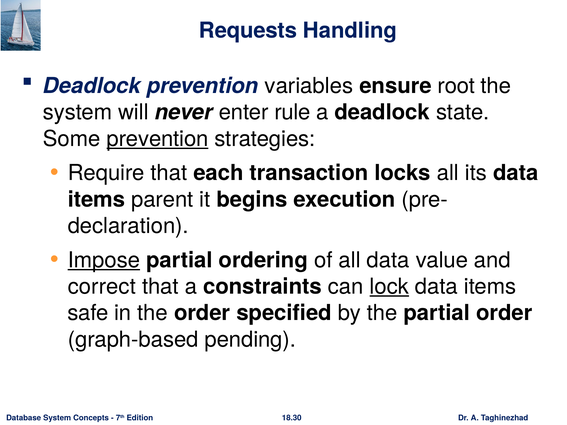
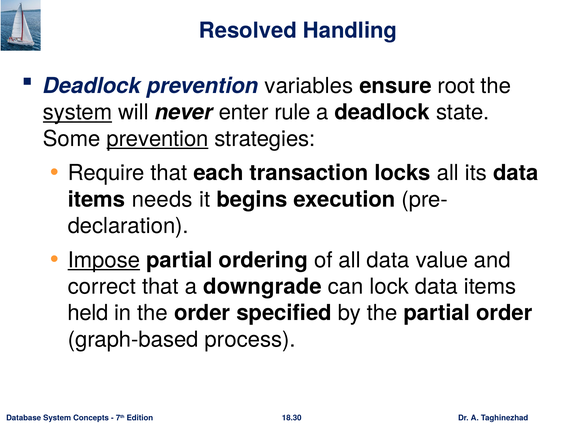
Requests: Requests -> Resolved (248, 31)
system underline: none -> present (78, 112)
parent: parent -> needs (162, 200)
constraints: constraints -> downgrade (262, 287)
lock underline: present -> none (389, 287)
safe: safe -> held (88, 313)
pending: pending -> process (250, 340)
